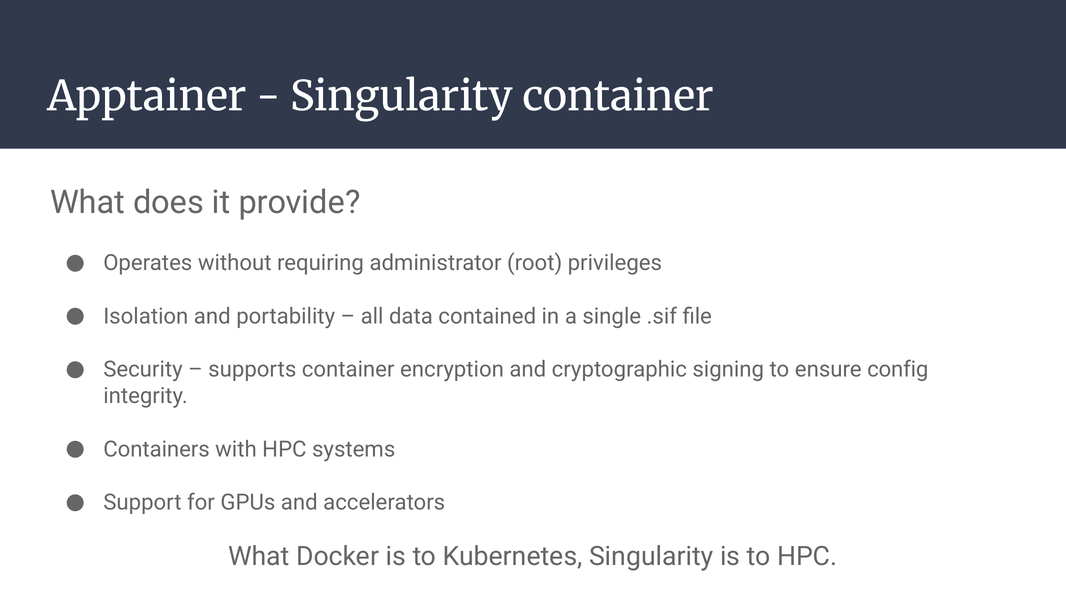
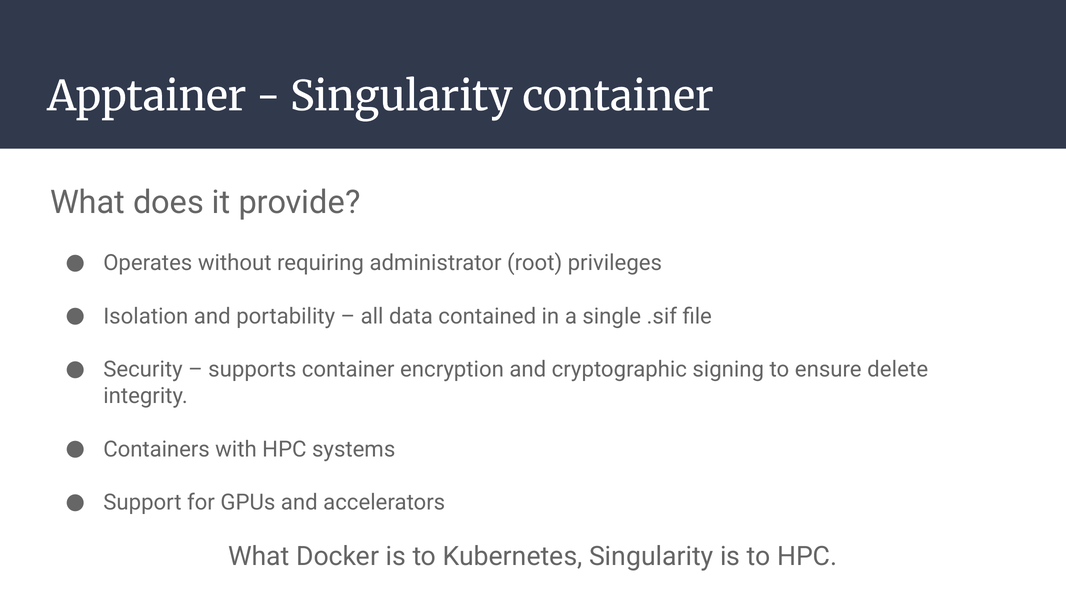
config: config -> delete (898, 370)
